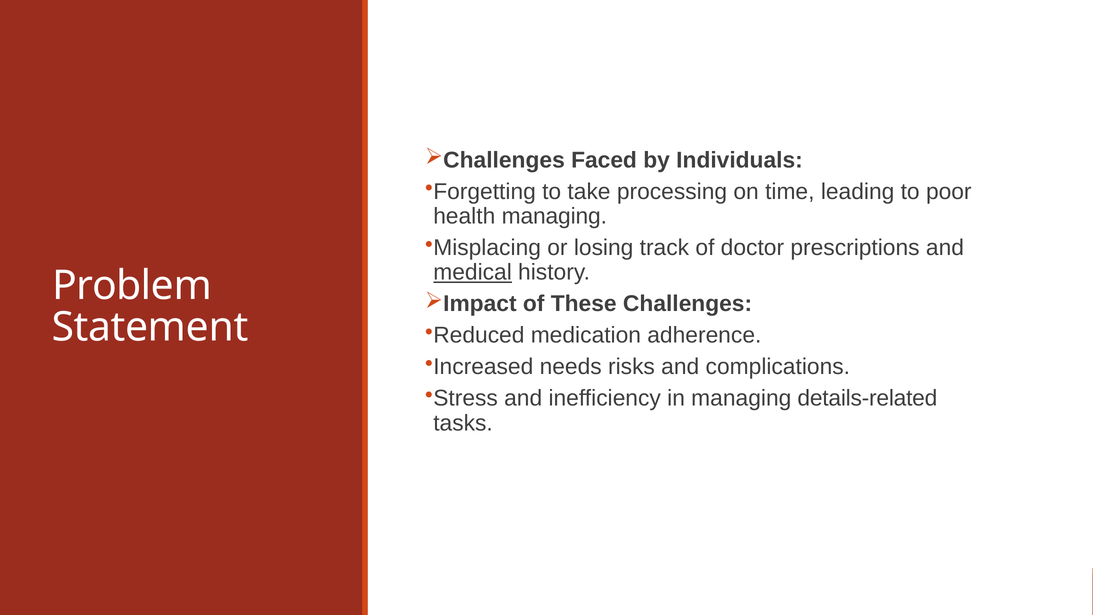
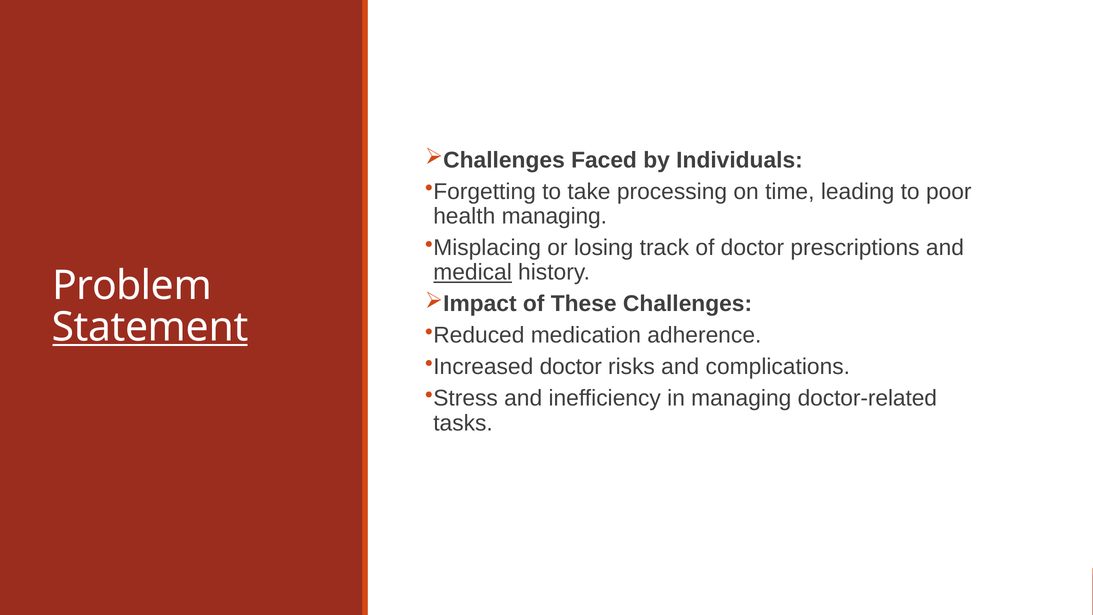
Statement underline: none -> present (150, 327)
Increased needs: needs -> doctor (571, 367)
details-related: details-related -> doctor-related (867, 398)
